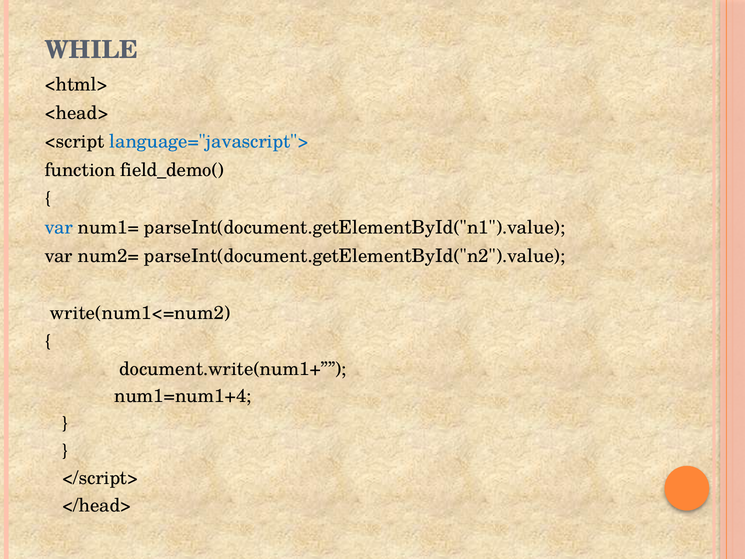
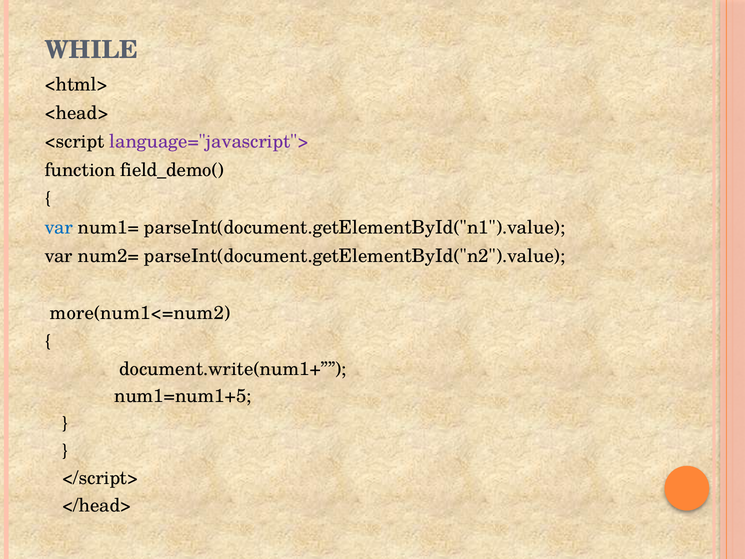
language="javascript"> colour: blue -> purple (209, 142)
write(num1<=num2: write(num1<=num2 -> more(num1<=num2 (140, 313)
num1=num1+4: num1=num1+4 -> num1=num1+5 (183, 396)
